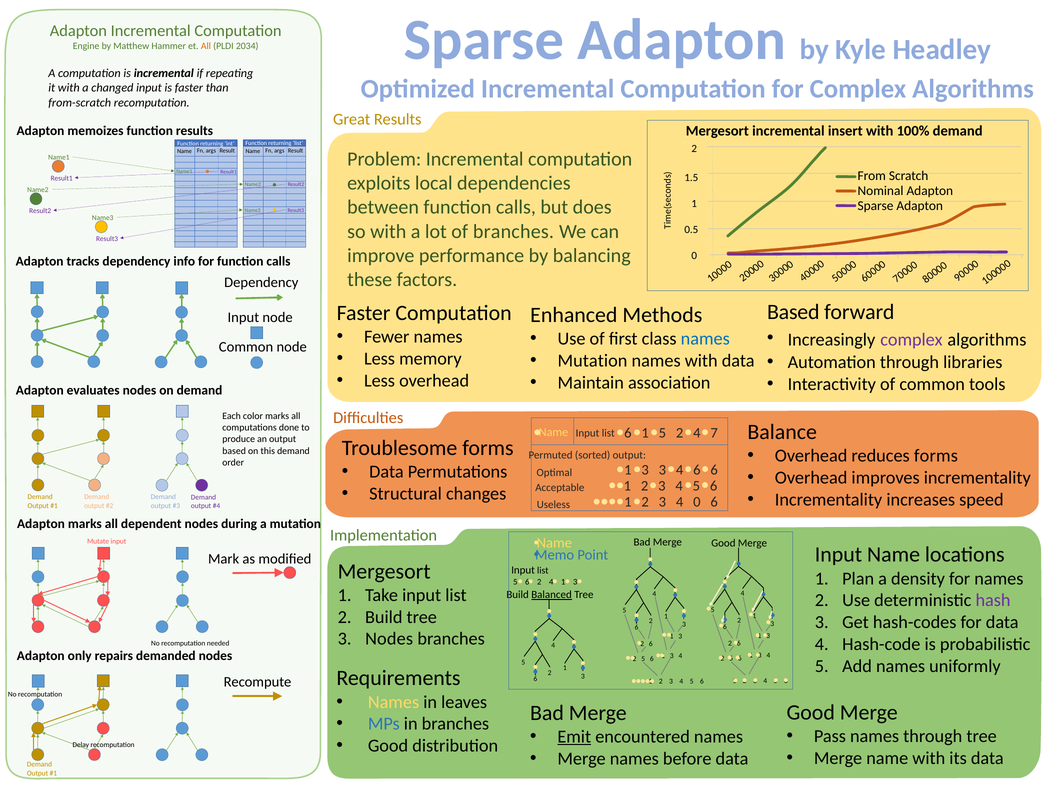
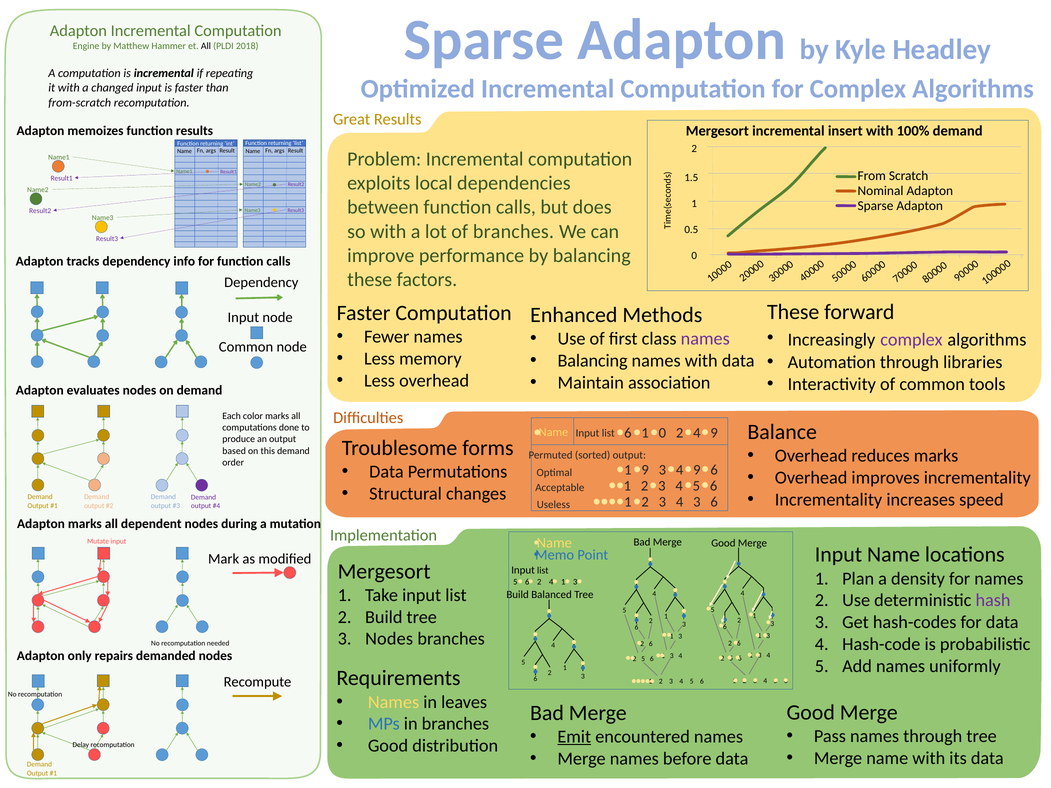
All colour: orange -> black (206, 46)
2034: 2034 -> 2018 (247, 46)
Based: Based -> These (793, 312)
names colour: blue -> purple (705, 339)
Mutation: Mutation -> Balancing (593, 361)
5: 5 -> 0 (662, 433)
2 4 7: 7 -> 9 (714, 433)
reduces forms: forms -> marks (936, 456)
3: 3 -> 9 (645, 470)
3 4 6: 6 -> 9 (697, 470)
3 4 0: 0 -> 3 (697, 502)
Balanced underline: present -> none (552, 595)
